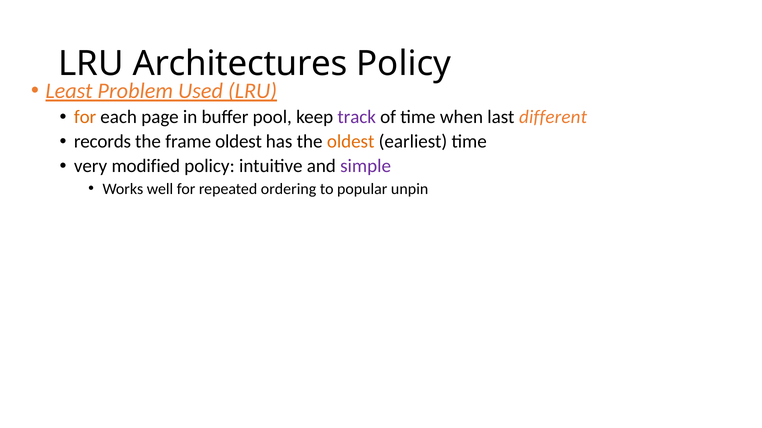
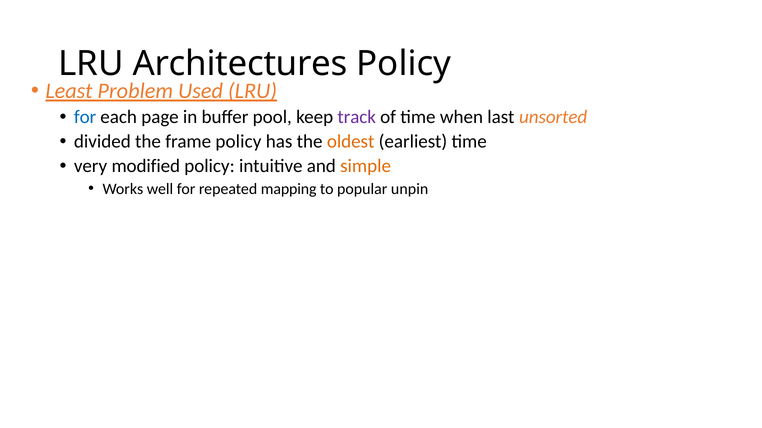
for colour: orange -> blue (85, 117)
different: different -> unsorted (553, 117)
records: records -> divided (102, 142)
frame oldest: oldest -> policy (238, 142)
simple colour: purple -> orange (366, 166)
ordering: ordering -> mapping (289, 189)
